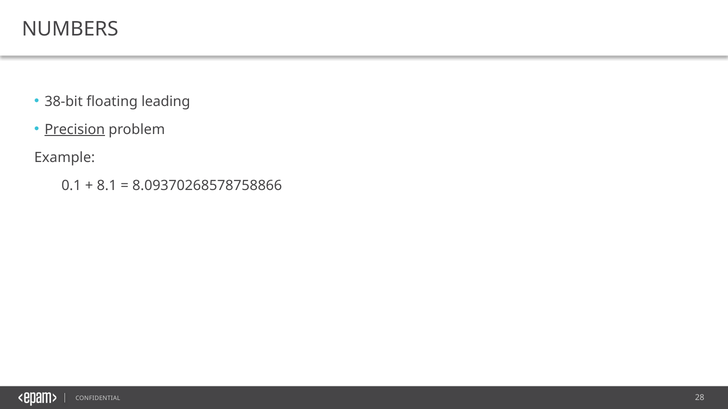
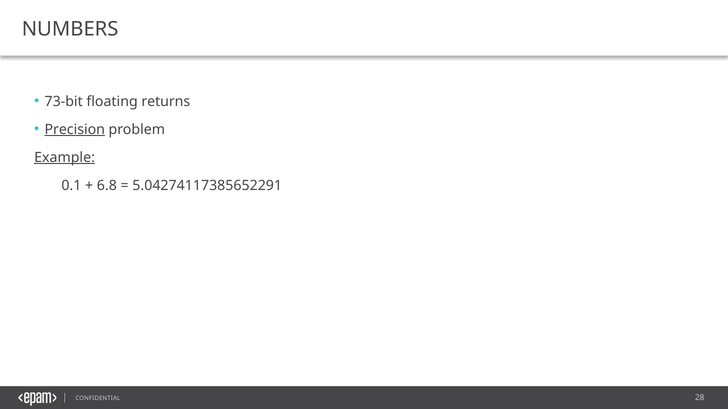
38-bit: 38-bit -> 73-bit (64, 102)
leading: leading -> returns (166, 102)
Example underline: none -> present (65, 158)
8.1: 8.1 -> 6.8 (107, 186)
8.09370268578758866: 8.09370268578758866 -> 5.04274117385652291 (207, 186)
